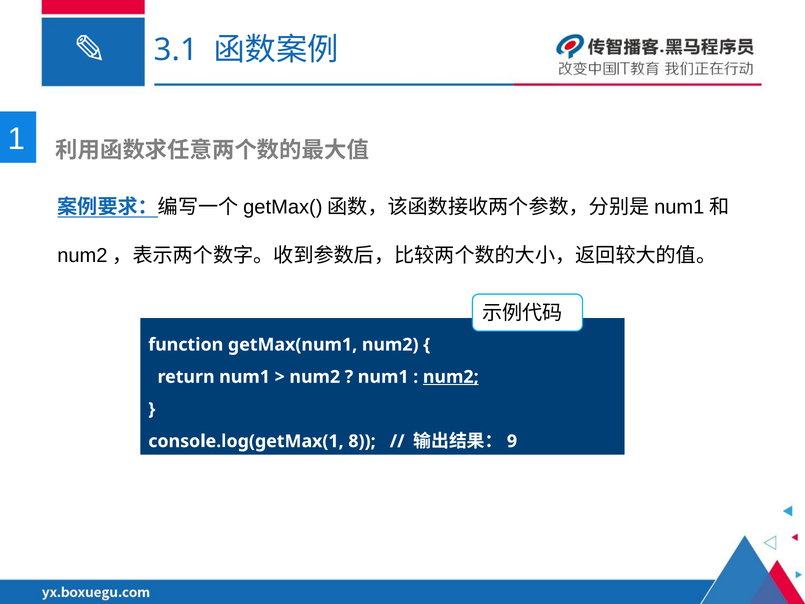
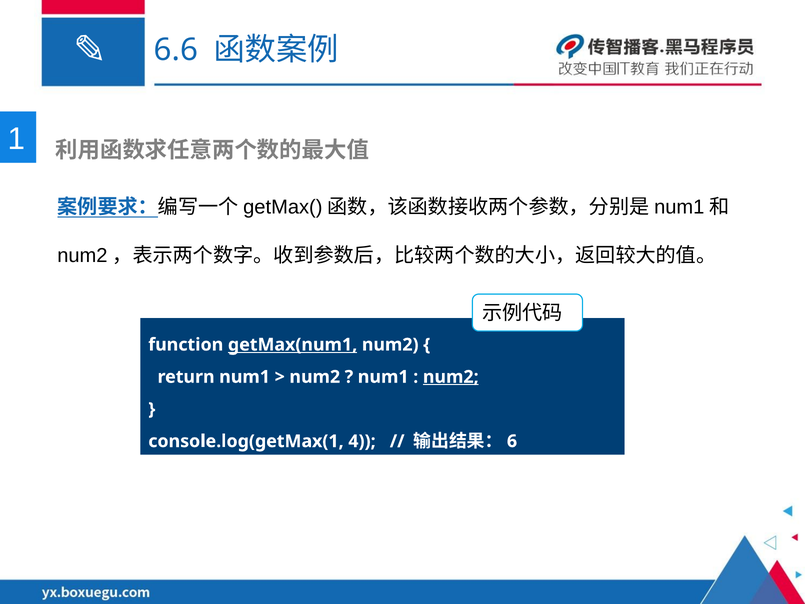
3.1: 3.1 -> 6.6 (176, 50)
getMax(num1 underline: none -> present (293, 345)
8: 8 -> 4 (362, 441)
9: 9 -> 6 (512, 441)
